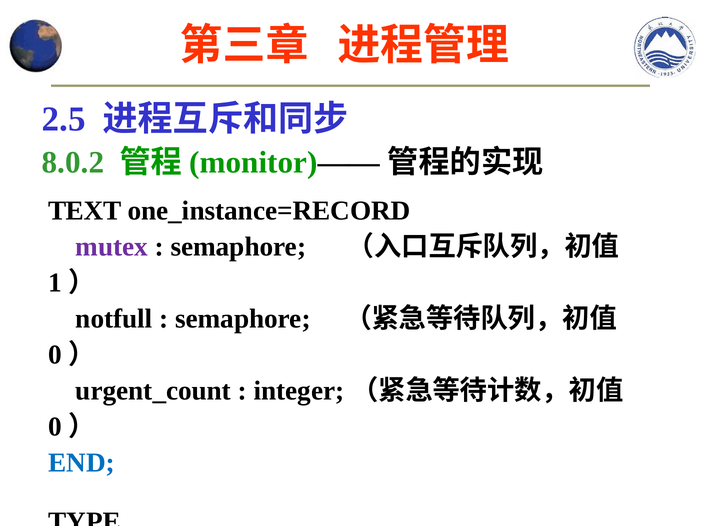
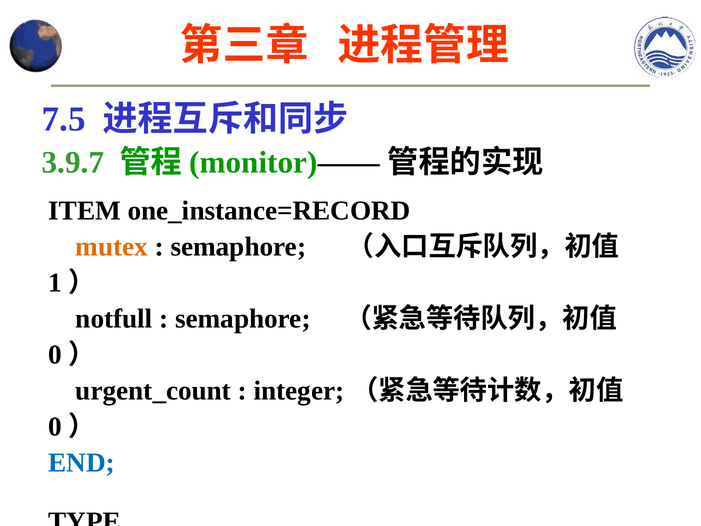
2.5: 2.5 -> 7.5 (64, 119)
8.0.2: 8.0.2 -> 3.9.7 (73, 162)
TEXT: TEXT -> ITEM (85, 211)
mutex colour: purple -> orange (112, 247)
